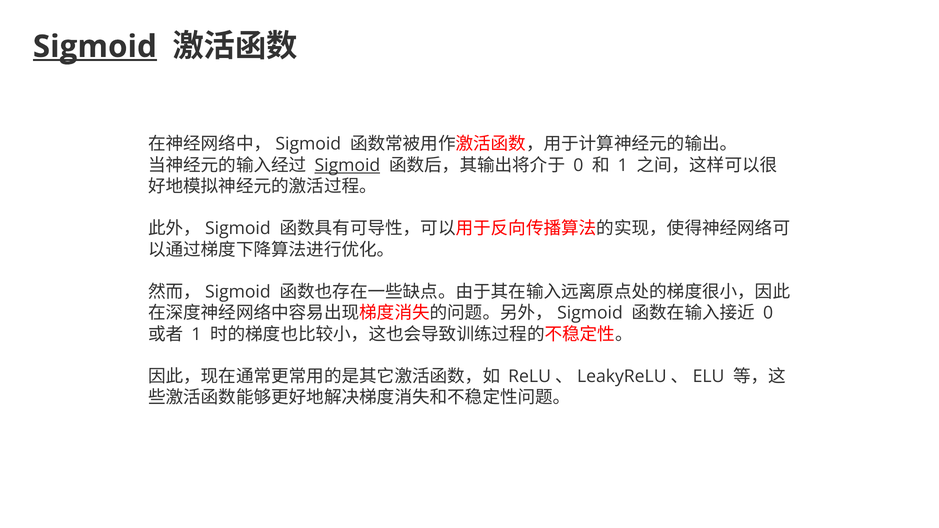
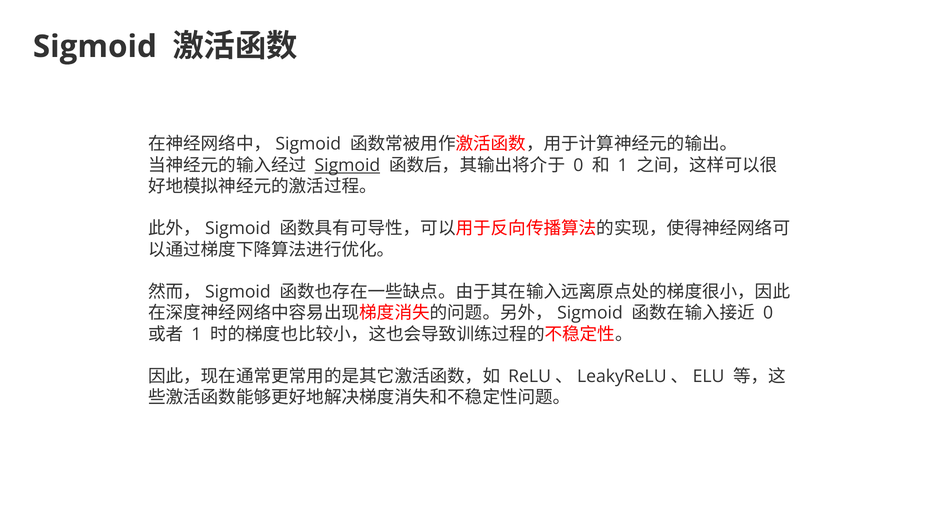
Sigmoid underline: present -> none (95, 47)
